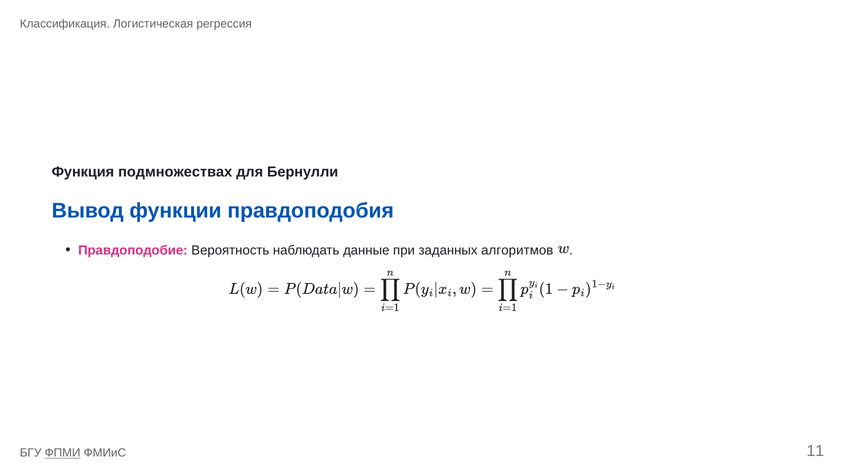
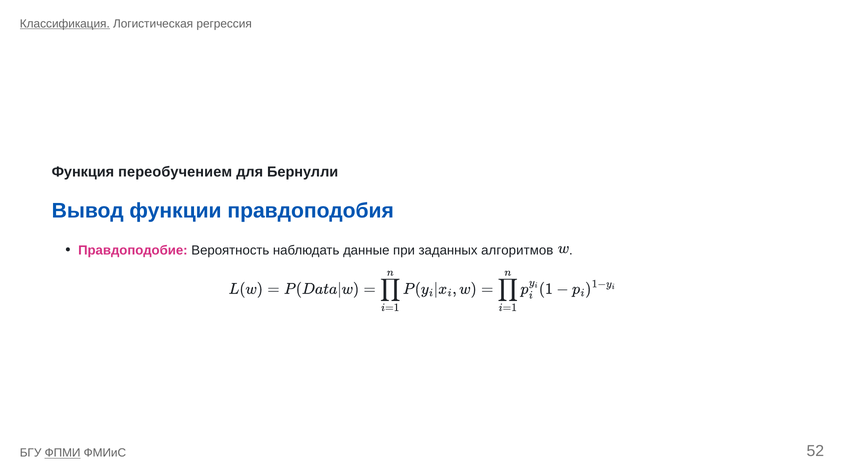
Классификация underline: none -> present (65, 24)
подмножествах: подмножествах -> переобучением (175, 172)
11: 11 -> 52 (815, 451)
